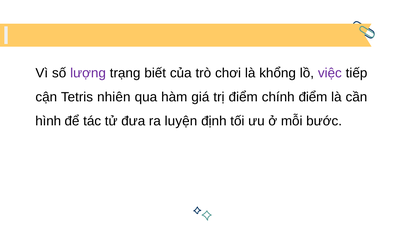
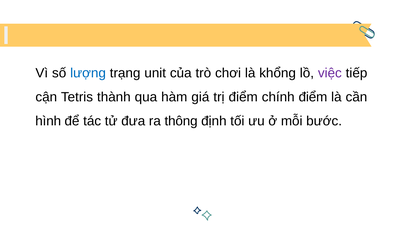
lượng colour: purple -> blue (88, 73)
biết: biết -> unit (155, 73)
nhiên: nhiên -> thành (114, 97)
luyện: luyện -> thông (181, 122)
